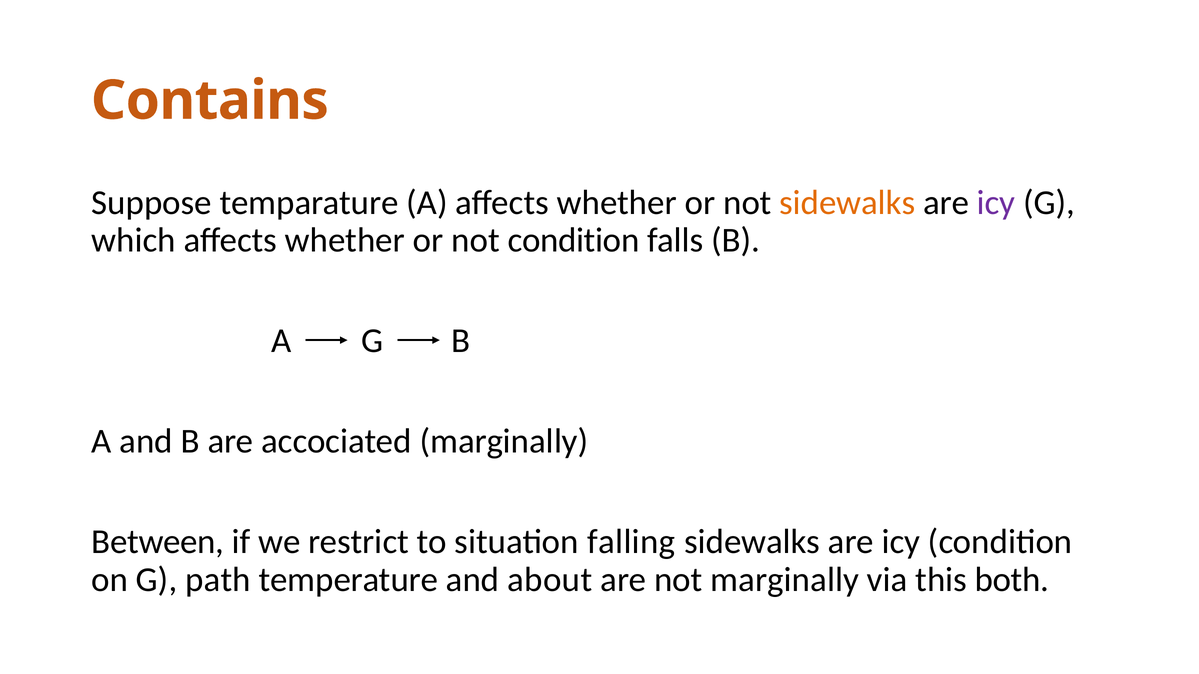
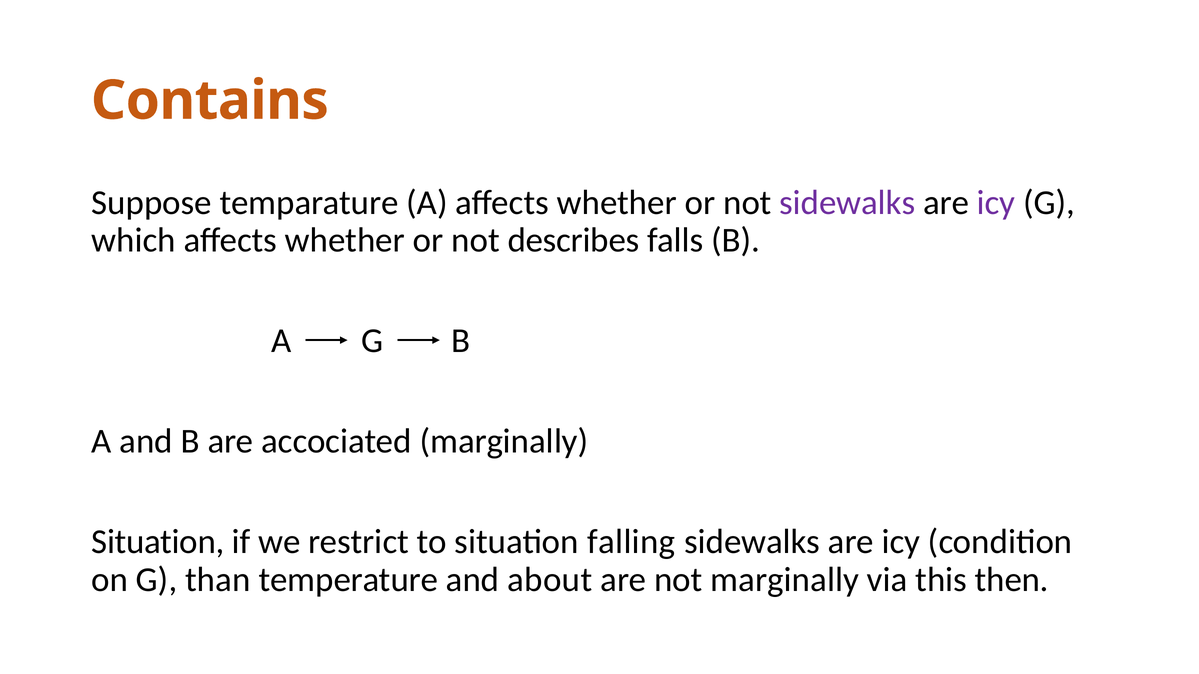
sidewalks colour: orange -> purple (847, 203)
not condition: condition -> describes (574, 240)
Between: Between -> Situation (158, 542)
path: path -> than (218, 580)
both: both -> then (1012, 580)
